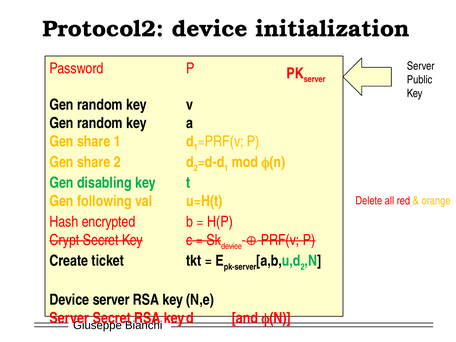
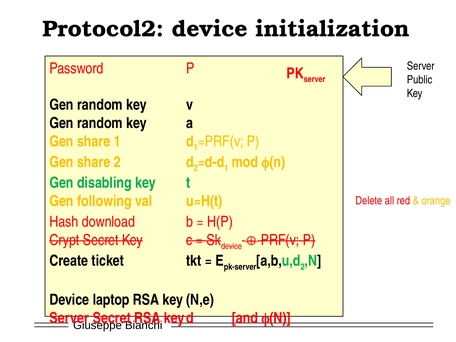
encrypted: encrypted -> download (108, 222)
Device server: server -> laptop (111, 300)
